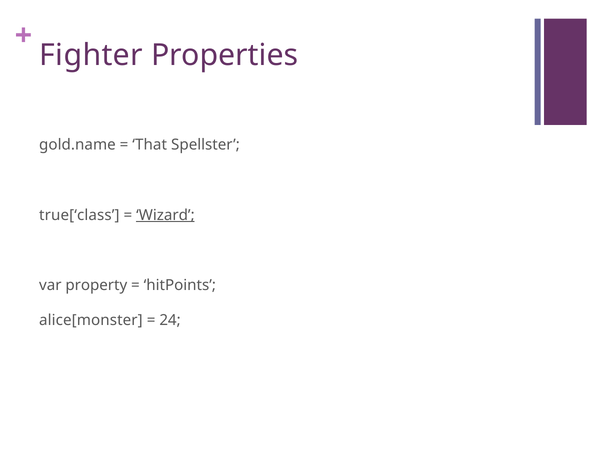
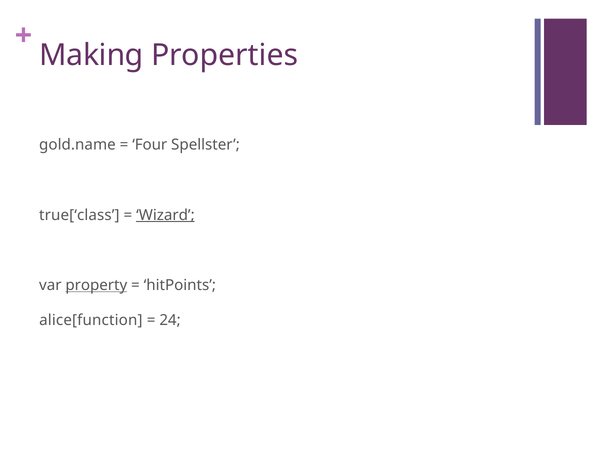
Fighter: Fighter -> Making (91, 55)
That: That -> Four (150, 145)
property underline: none -> present (96, 285)
alice[monster: alice[monster -> alice[function (91, 320)
